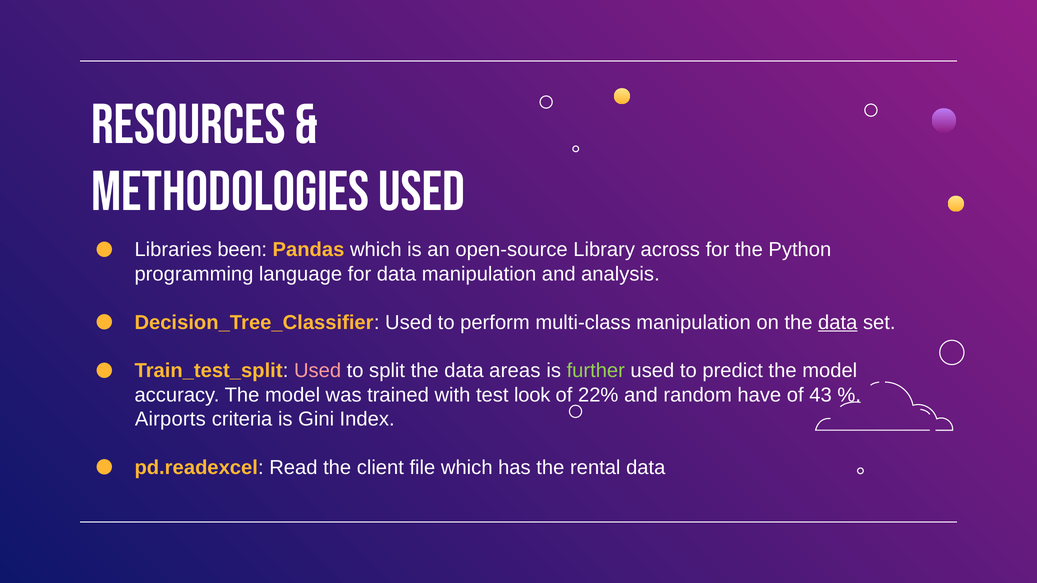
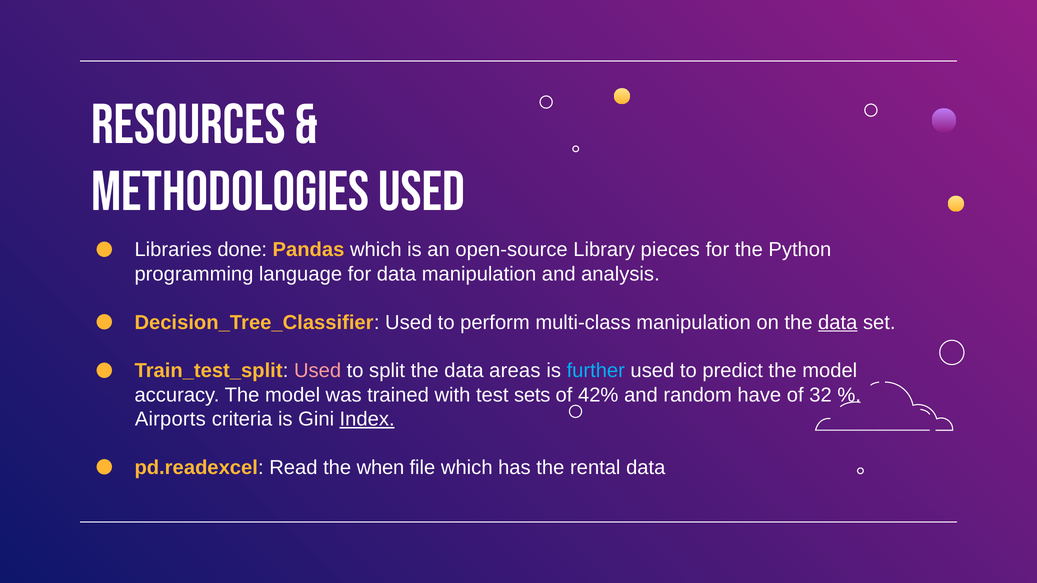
been: been -> done (242, 250)
across: across -> pieces (670, 250)
further colour: light green -> light blue (596, 371)
look: look -> sets (532, 395)
22%: 22% -> 42% (598, 395)
43: 43 -> 32 (820, 395)
Index underline: none -> present (367, 419)
client: client -> when (380, 468)
